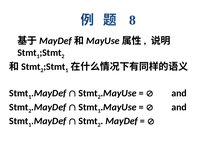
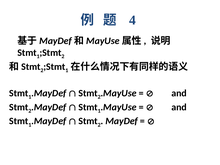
8: 8 -> 4 (132, 20)
